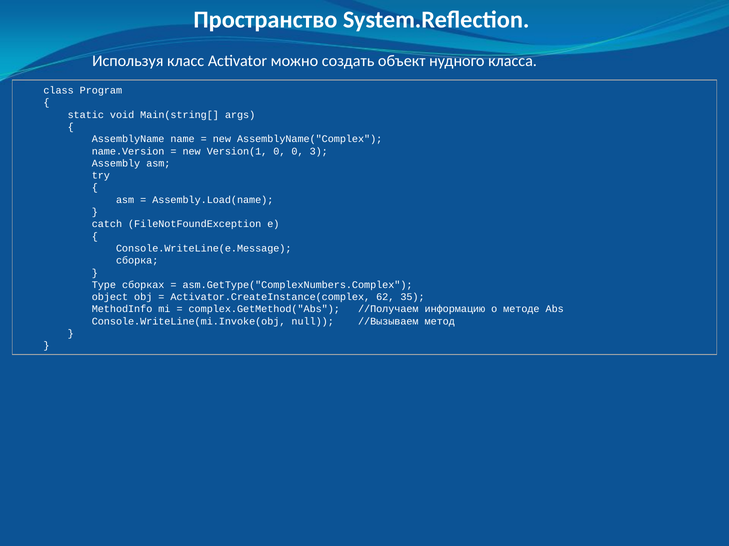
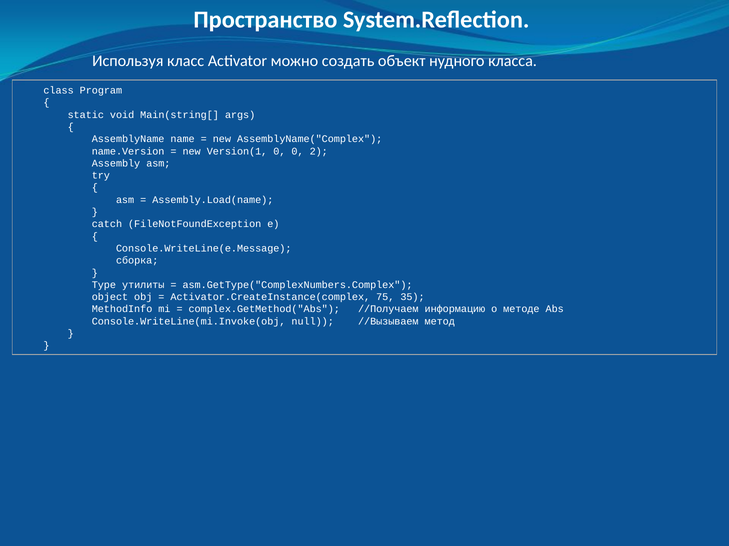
3: 3 -> 2 (319, 151)
сборках: сборках -> утилиты (143, 285)
62: 62 -> 75 (385, 297)
